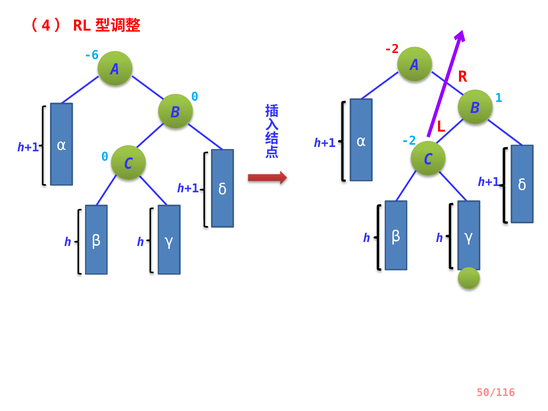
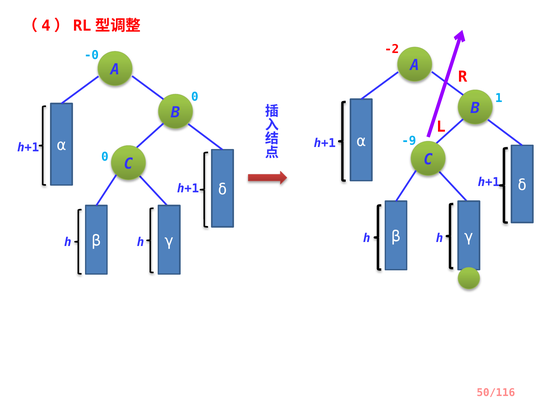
-6: -6 -> -0 (91, 55)
-2: -2 -> -9 (409, 141)
